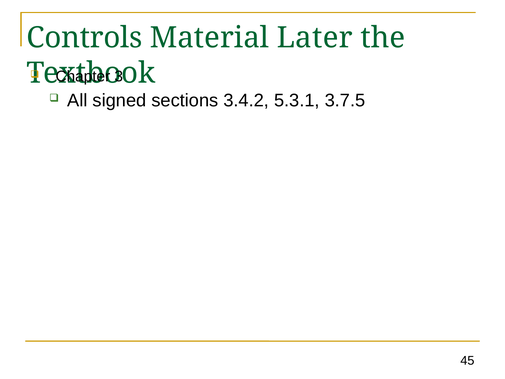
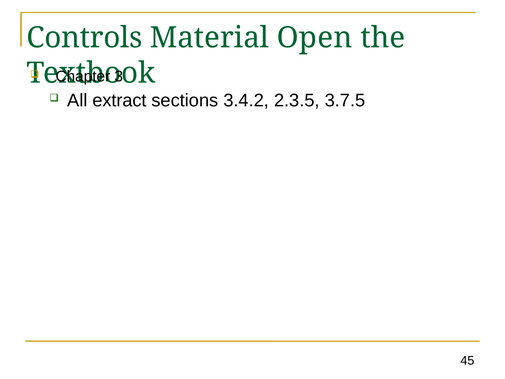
Later: Later -> Open (315, 38)
signed: signed -> extract (120, 100)
5.3.1: 5.3.1 -> 2.3.5 (297, 100)
